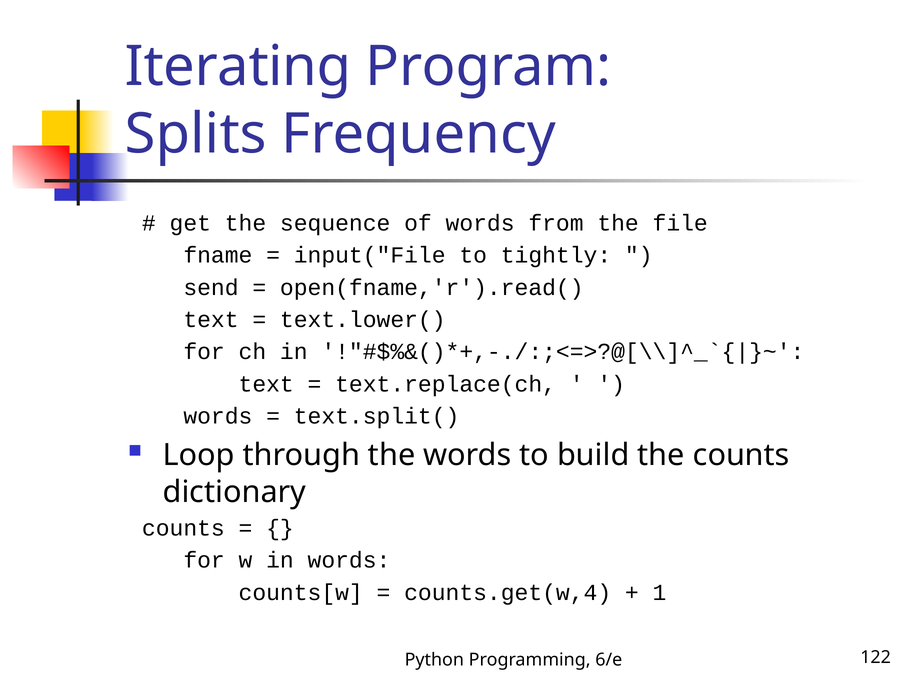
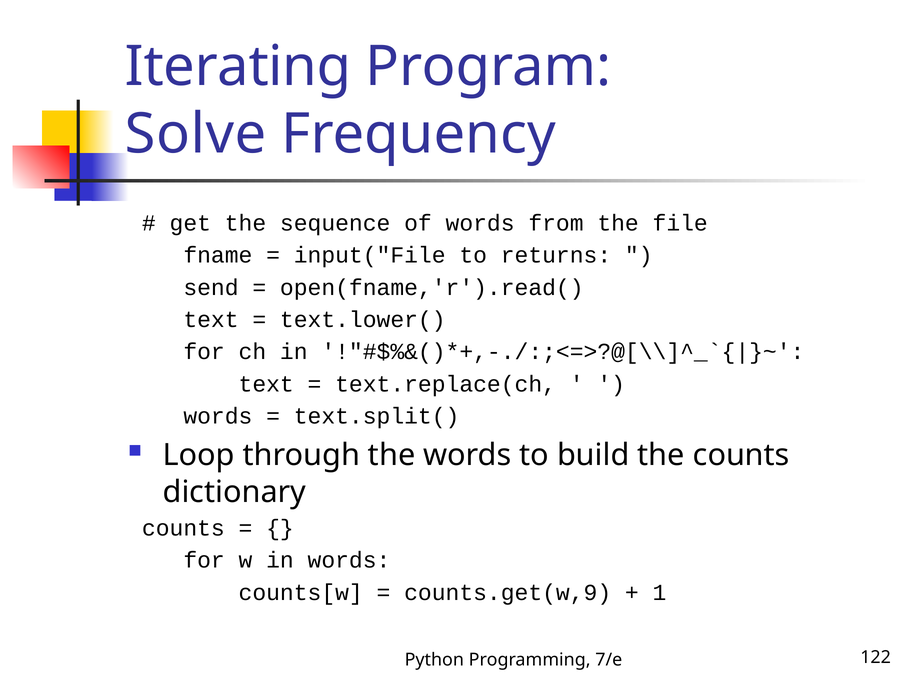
Splits: Splits -> Solve (196, 134)
tightly: tightly -> returns (556, 255)
counts.get(w,4: counts.get(w,4 -> counts.get(w,9 (508, 593)
6/e: 6/e -> 7/e (609, 660)
